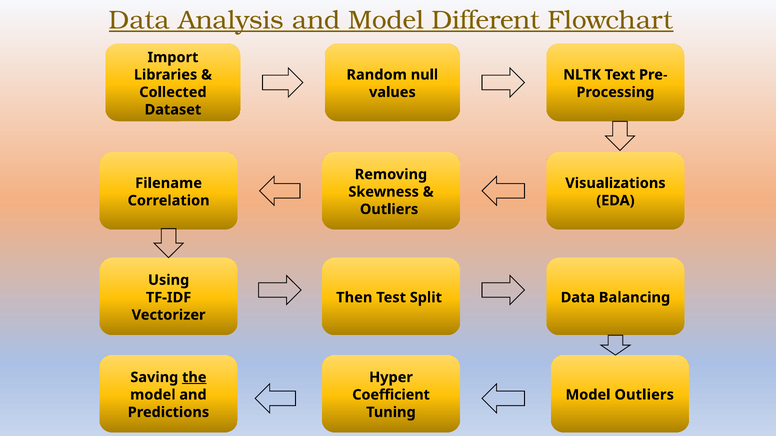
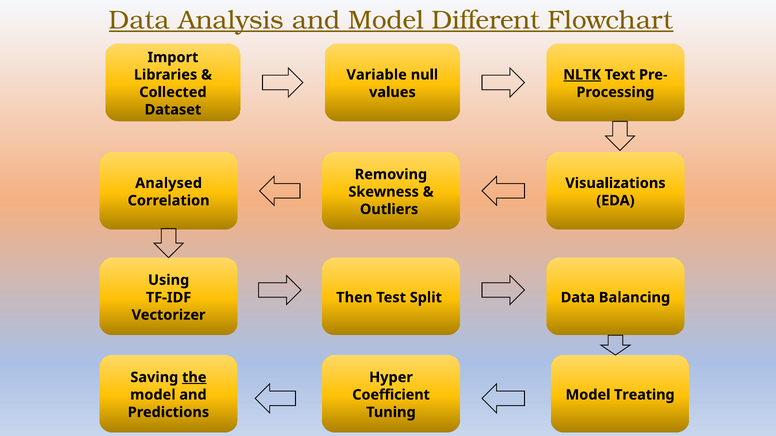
Random: Random -> Variable (377, 75)
NLTK underline: none -> present (582, 75)
Filename: Filename -> Analysed (169, 183)
Model Outliers: Outliers -> Treating (644, 395)
